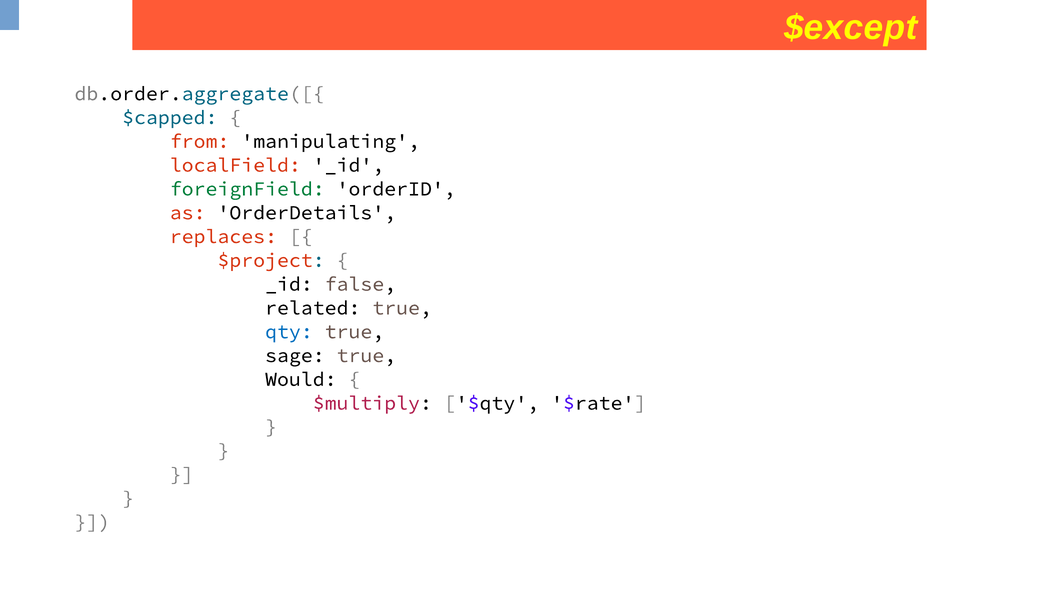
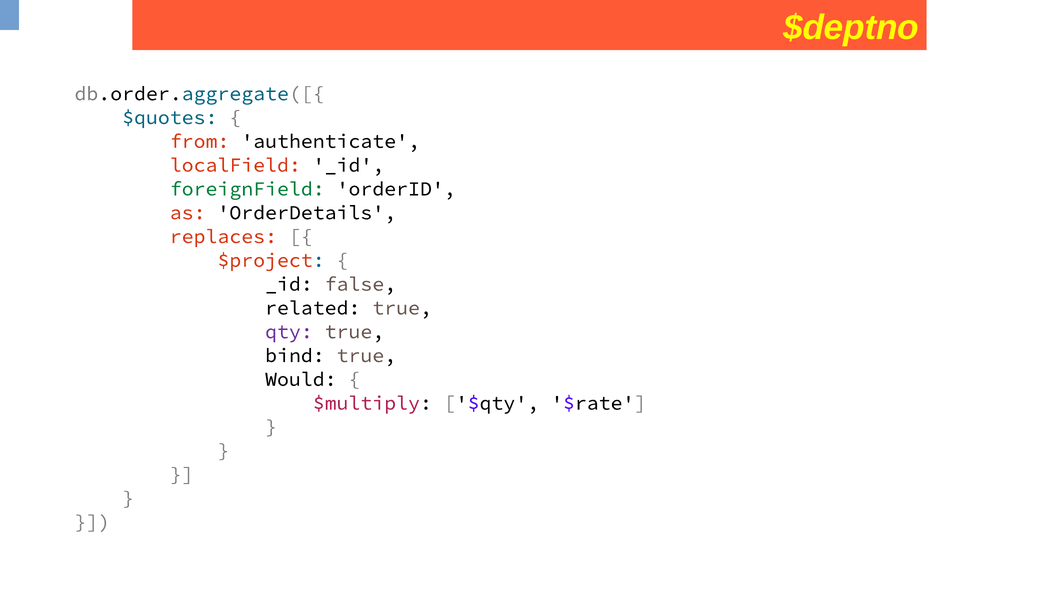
$except: $except -> $deptno (851, 28)
$capped: $capped -> $quotes (170, 118)
manipulating: manipulating -> authenticate (331, 141)
qty colour: blue -> purple (289, 332)
sage: sage -> bind (295, 356)
